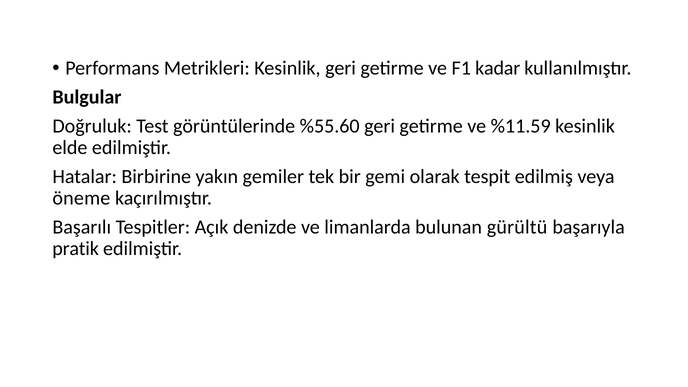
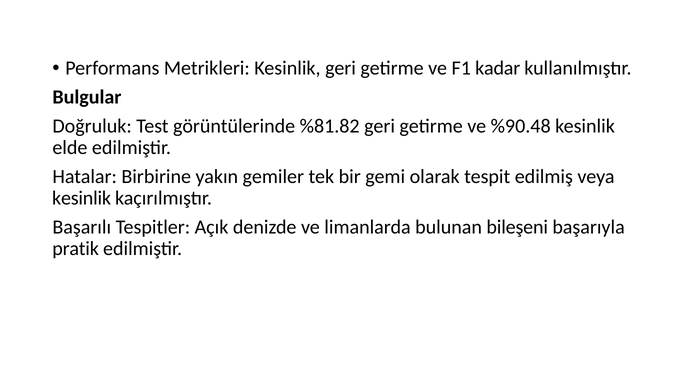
%55.60: %55.60 -> %81.82 (330, 126)
%11.59: %11.59 -> %90.48 (521, 126)
öneme: öneme -> kesinlik (82, 198)
gürültü: gürültü -> bileşeni (517, 227)
